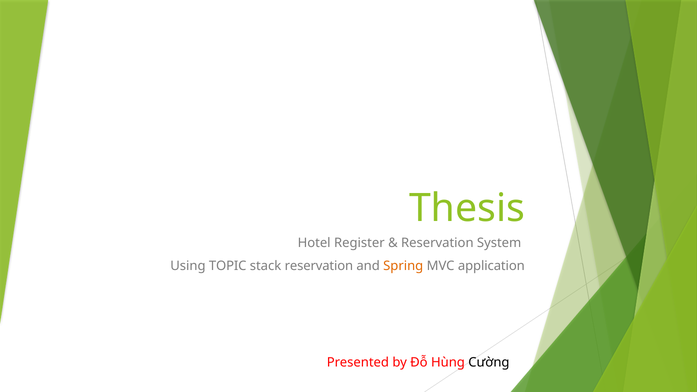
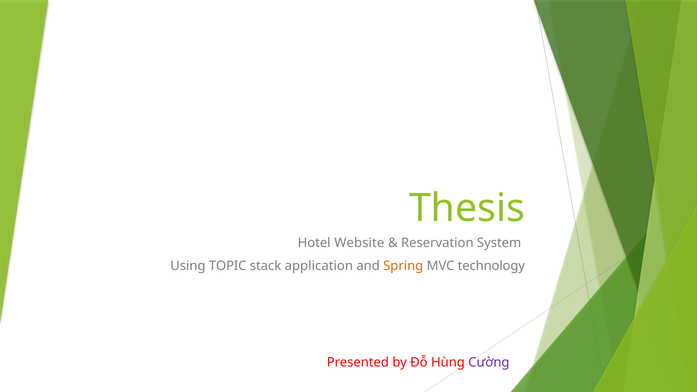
Register: Register -> Website (359, 243)
stack reservation: reservation -> application (319, 266)
application: application -> technology (491, 266)
Cường colour: black -> purple (489, 362)
